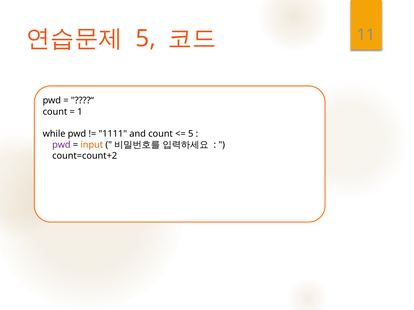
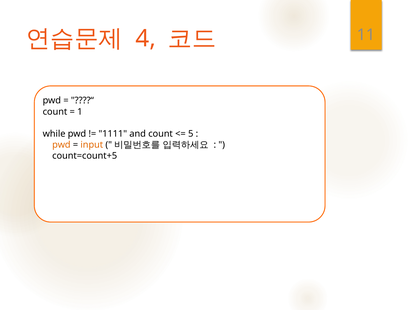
5: 5 -> 4 (146, 39)
pwd colour: purple -> orange (61, 145)
count=count+2: count=count+2 -> count=count+5 (85, 156)
